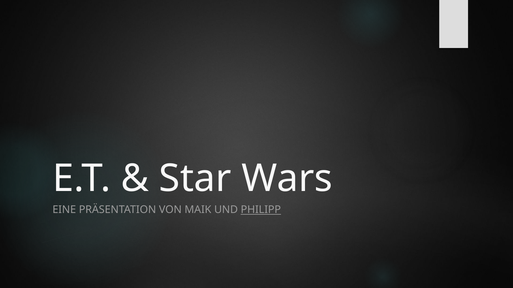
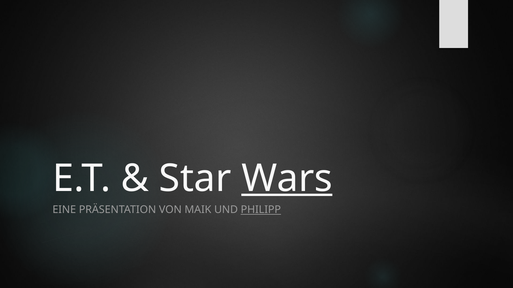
Wars underline: none -> present (287, 179)
